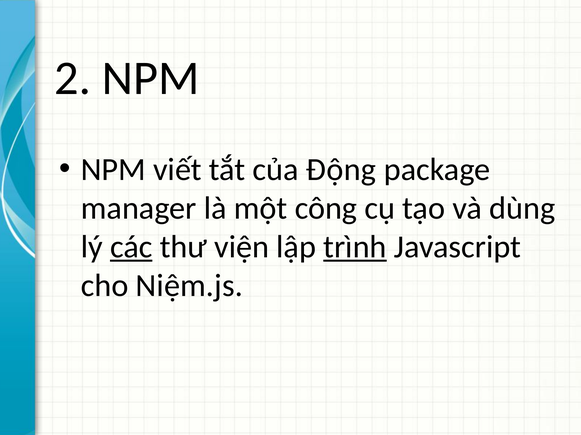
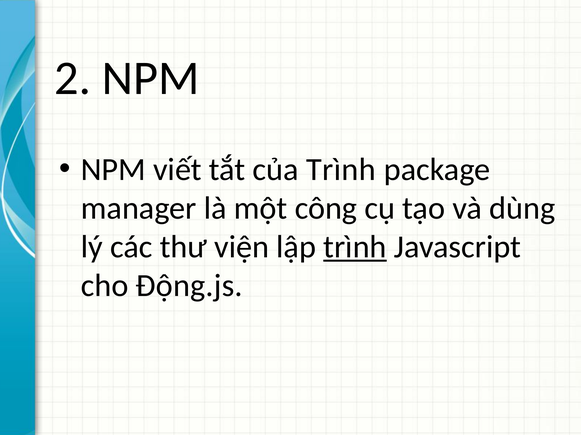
của Động: Động -> Trình (341, 170)
các underline: present -> none (131, 247)
Niệm.js: Niệm.js -> Động.js (189, 286)
